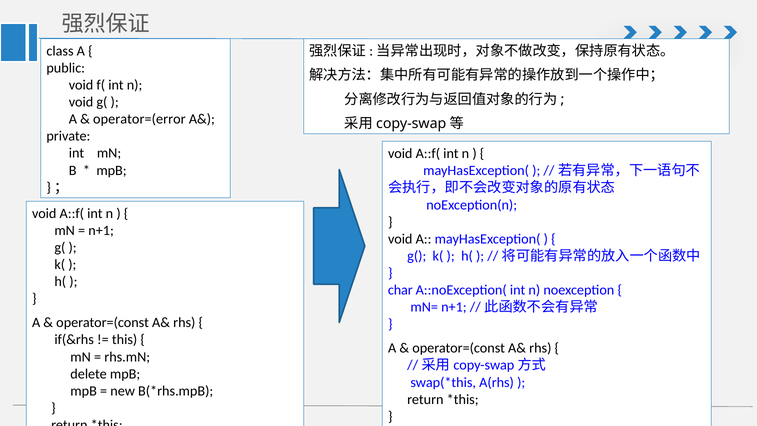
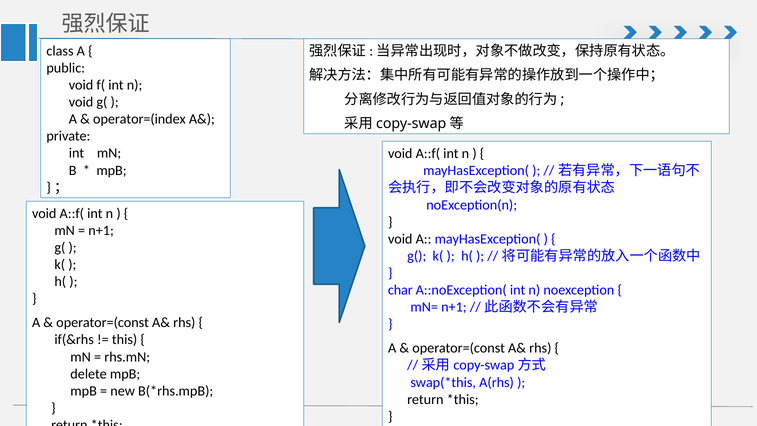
operator=(error: operator=(error -> operator=(index (139, 119)
